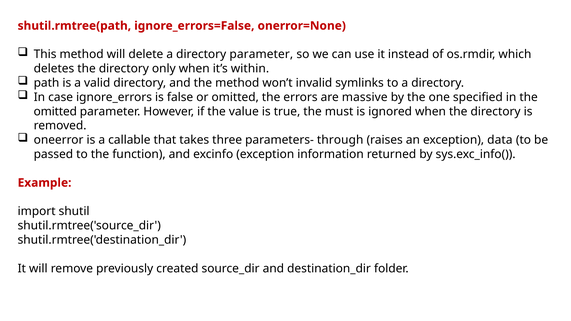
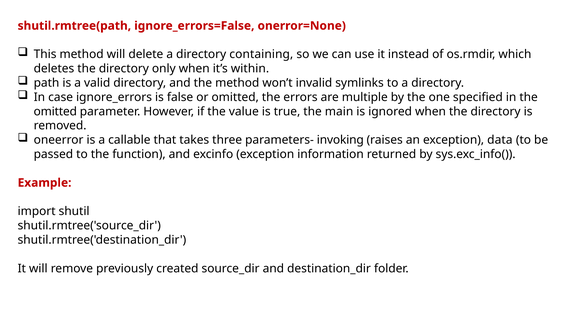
directory parameter: parameter -> containing (261, 54)
massive: massive -> multiple (365, 97)
must: must -> main (339, 111)
through: through -> invoking (340, 140)
